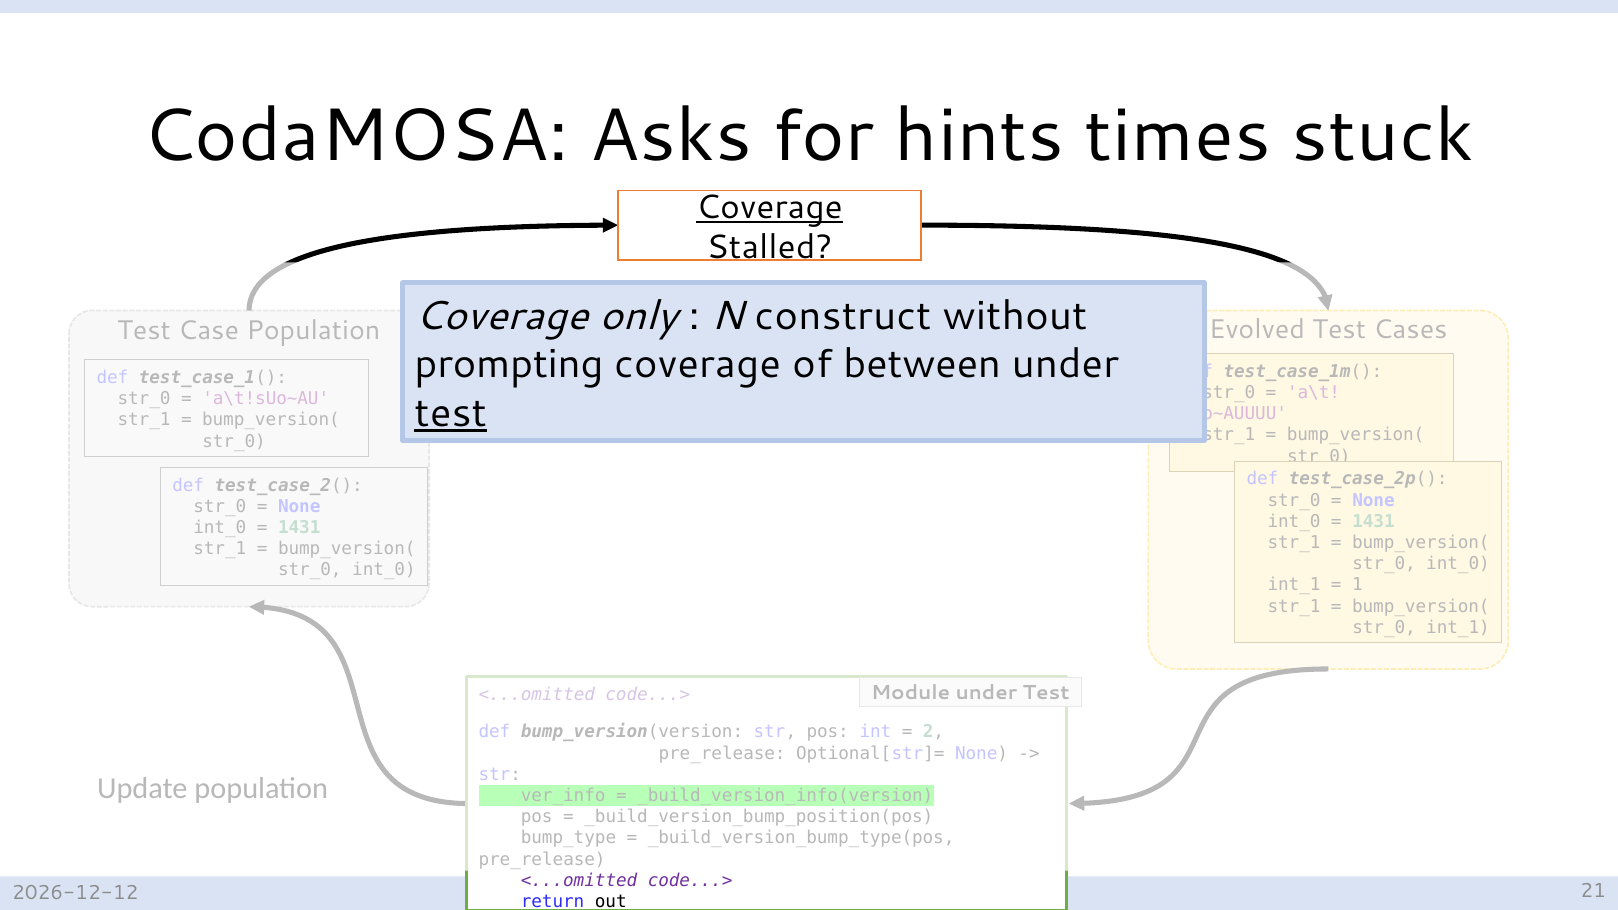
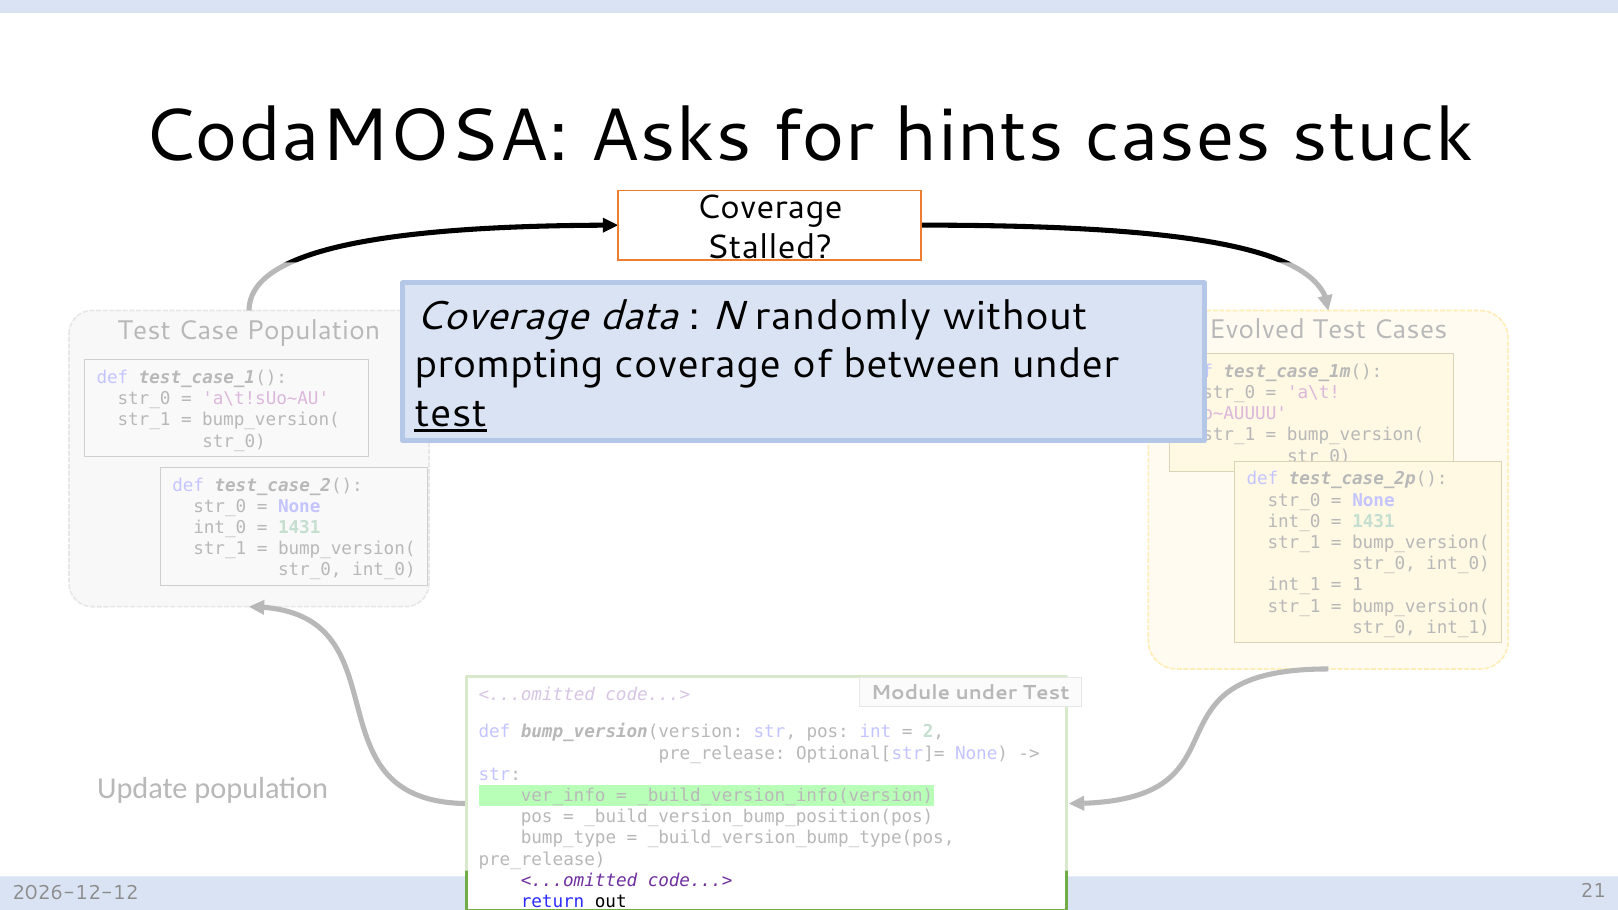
hints times: times -> cases (1178, 136)
Coverage underline: present -> none (770, 207)
only: only -> data (639, 316)
construct: construct -> randomly (843, 316)
